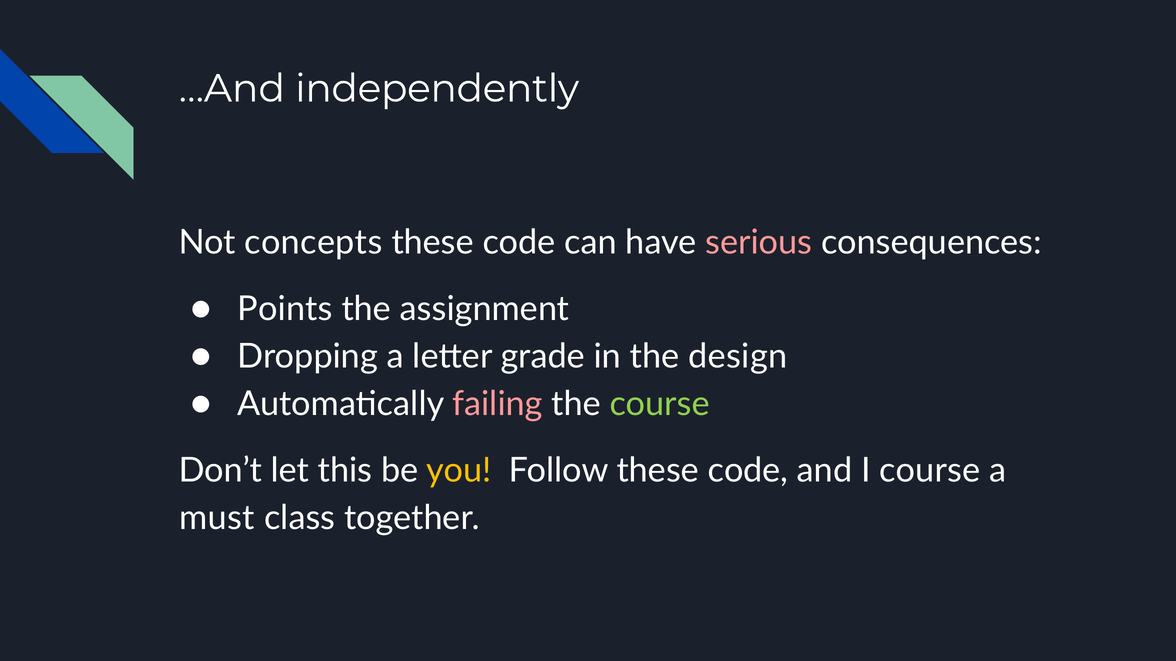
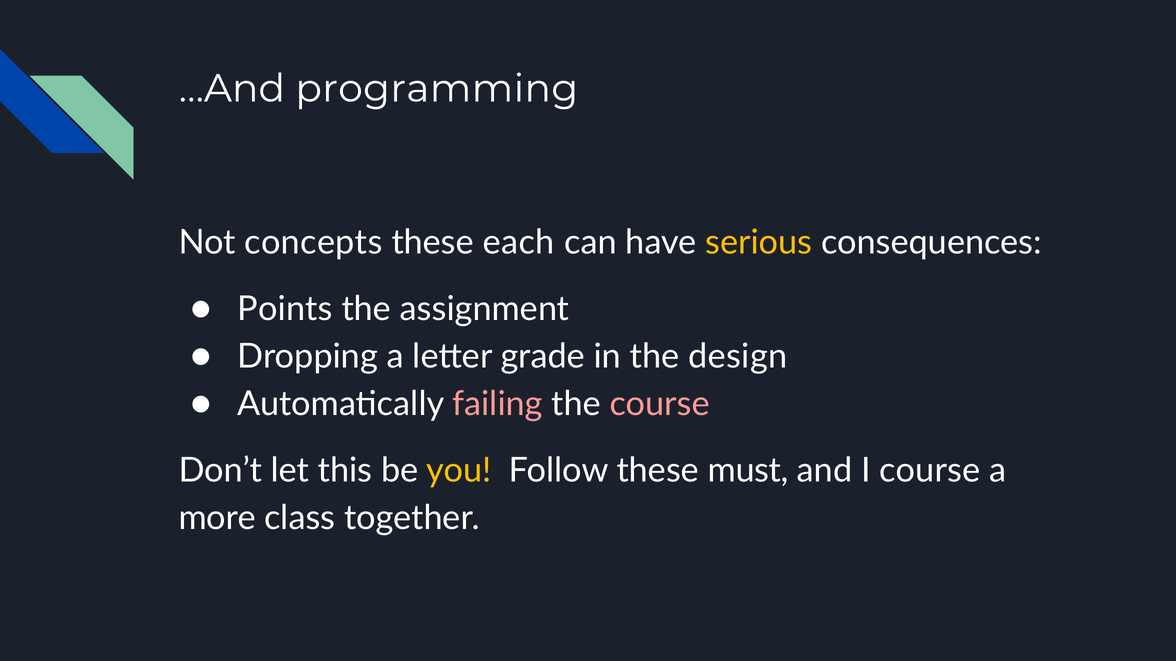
independently: independently -> programming (437, 89)
code: code -> each (519, 242)
serious colour: pink -> yellow (759, 242)
course colour: light green -> pink (660, 404)
Follow these code: code -> must (748, 471)
must: must -> more (217, 518)
